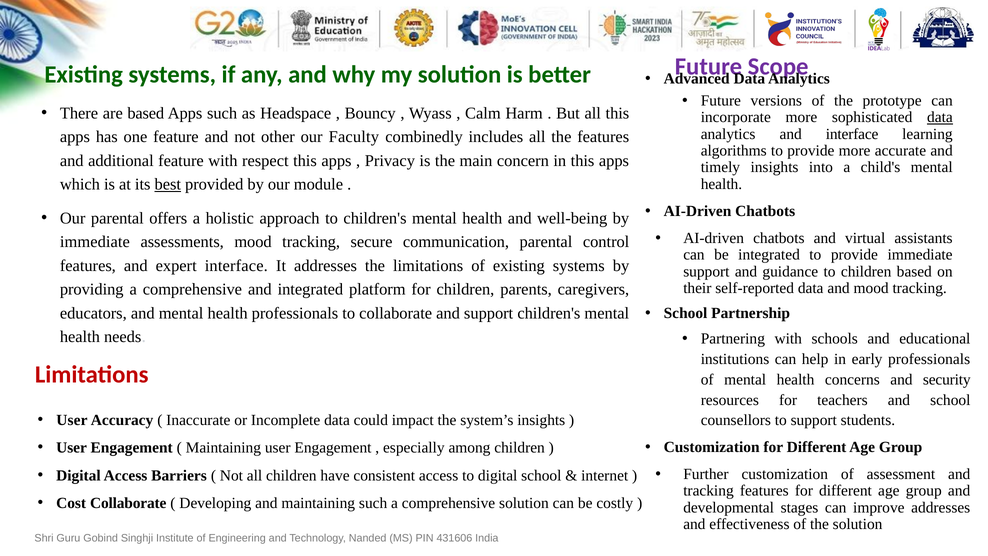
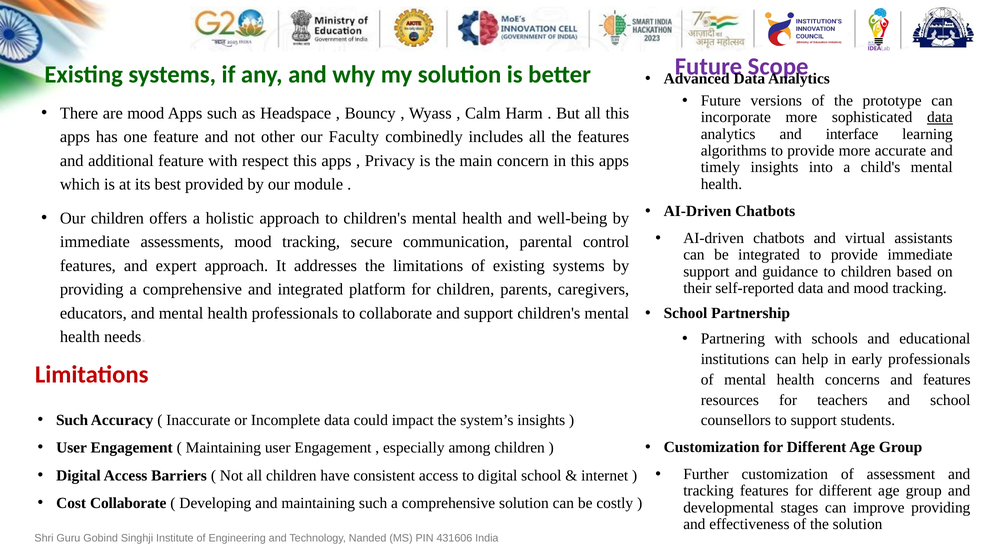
are based: based -> mood (146, 113)
best underline: present -> none (168, 184)
Our parental: parental -> children (117, 218)
expert interface: interface -> approach (236, 266)
and security: security -> features (947, 379)
User: User -> Such (72, 420)
improve addresses: addresses -> providing (941, 507)
